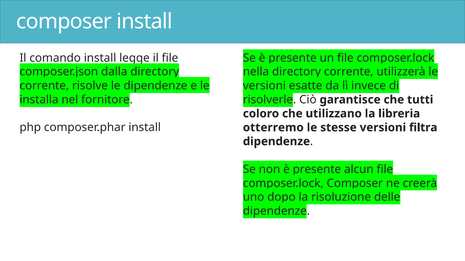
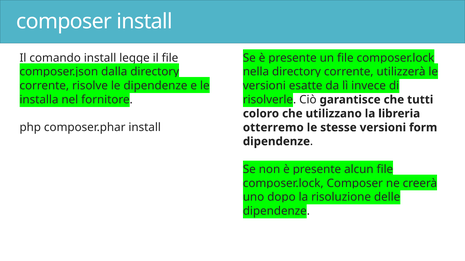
filtra: filtra -> form (423, 128)
